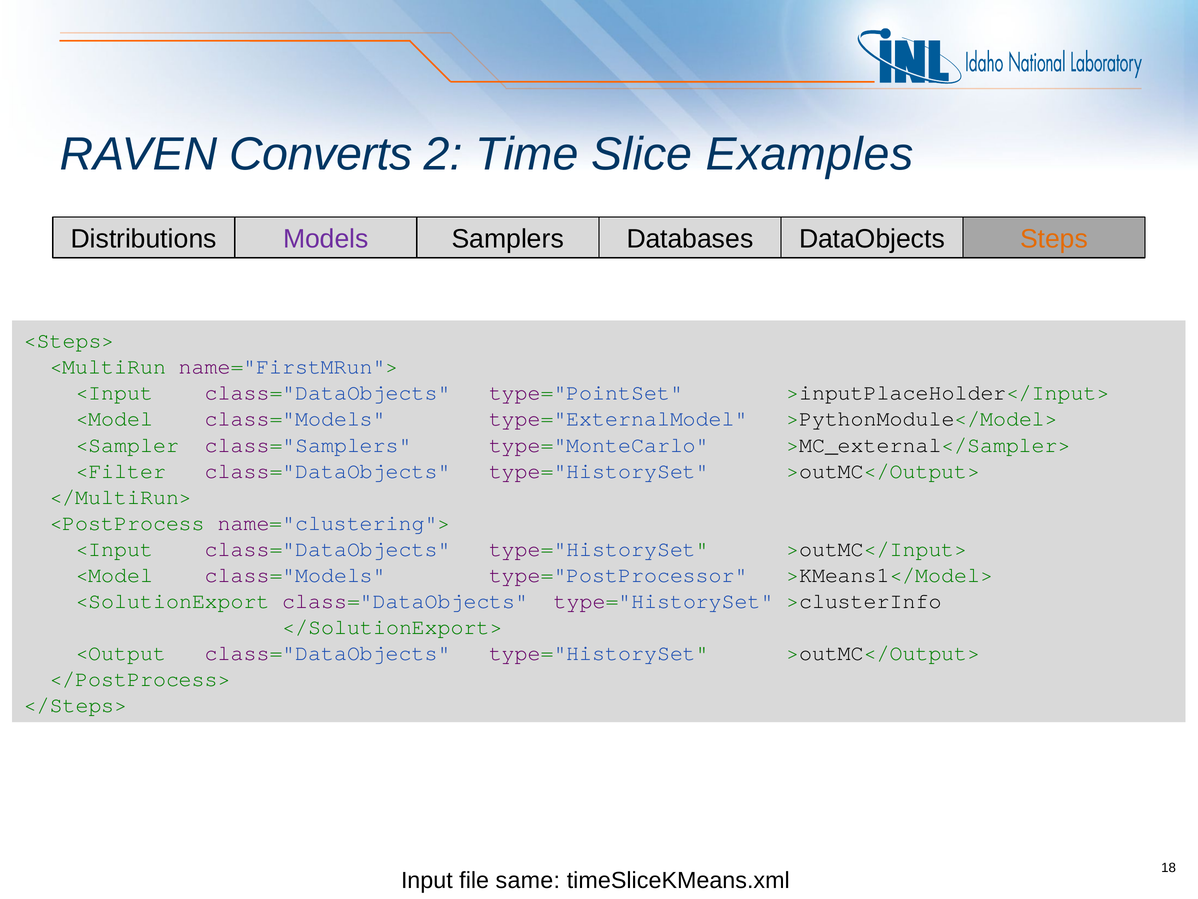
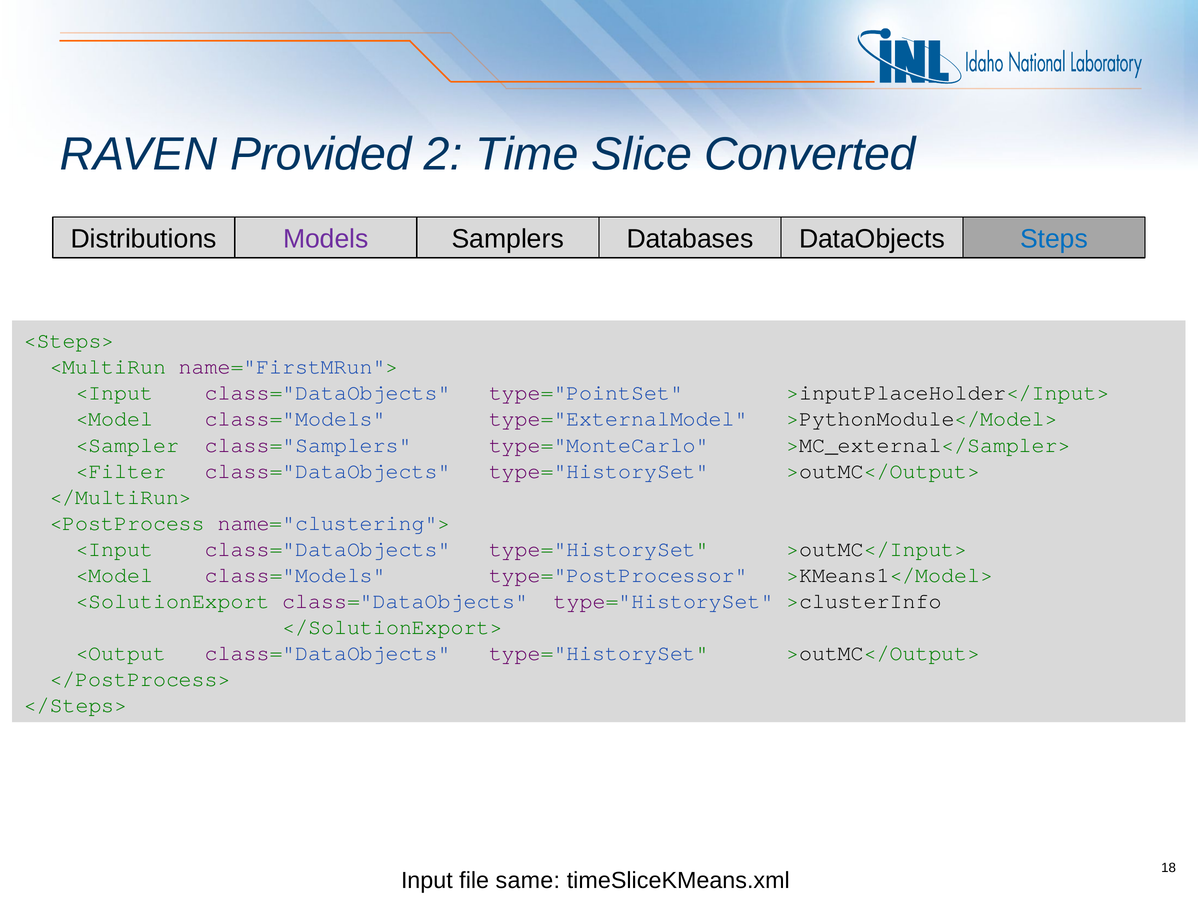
Converts: Converts -> Provided (321, 154)
Examples: Examples -> Converted (810, 154)
Steps colour: orange -> blue (1054, 239)
